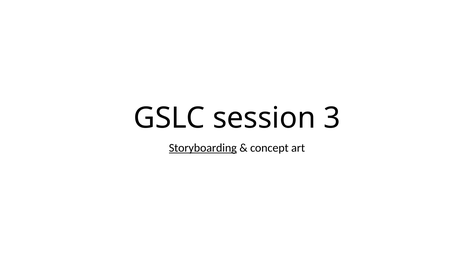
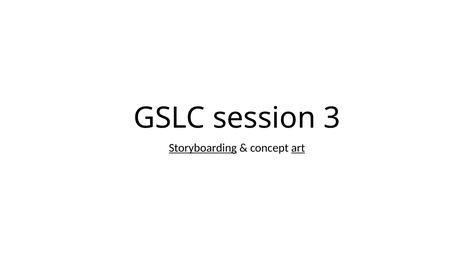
art underline: none -> present (298, 148)
